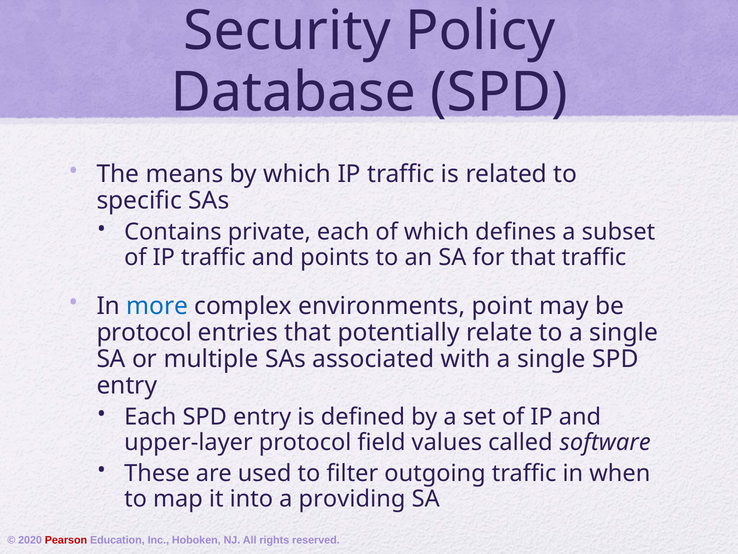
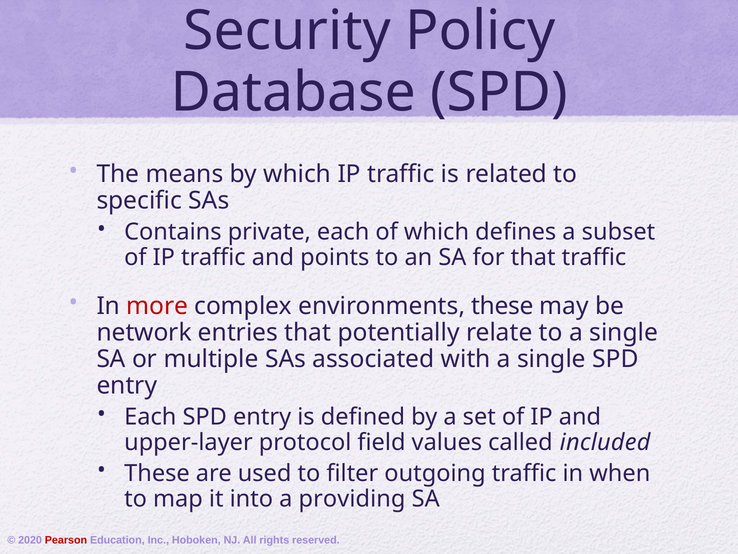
more colour: blue -> red (157, 306)
environments point: point -> these (502, 306)
protocol: protocol -> network (144, 332)
software: software -> included (605, 442)
